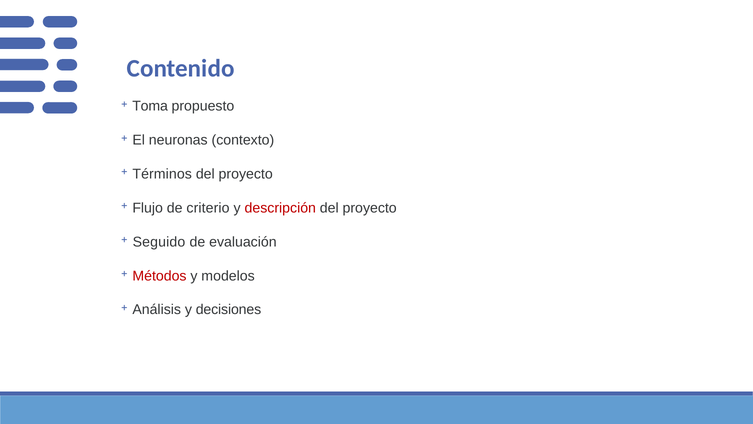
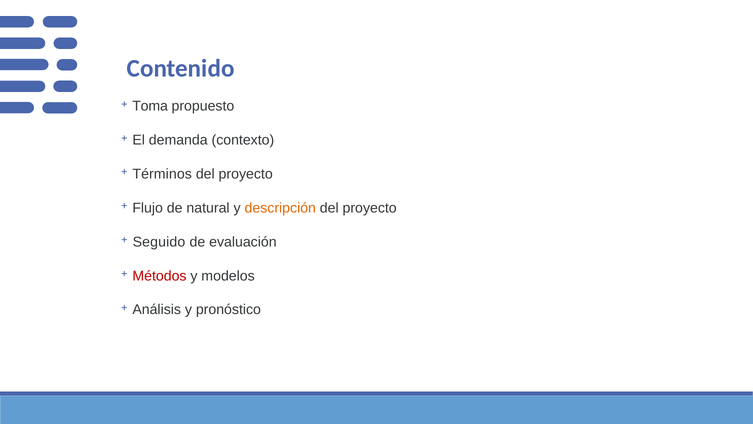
neuronas: neuronas -> demanda (178, 140)
criterio: criterio -> natural (208, 208)
descripción colour: red -> orange (280, 208)
decisiones: decisiones -> pronóstico (228, 309)
